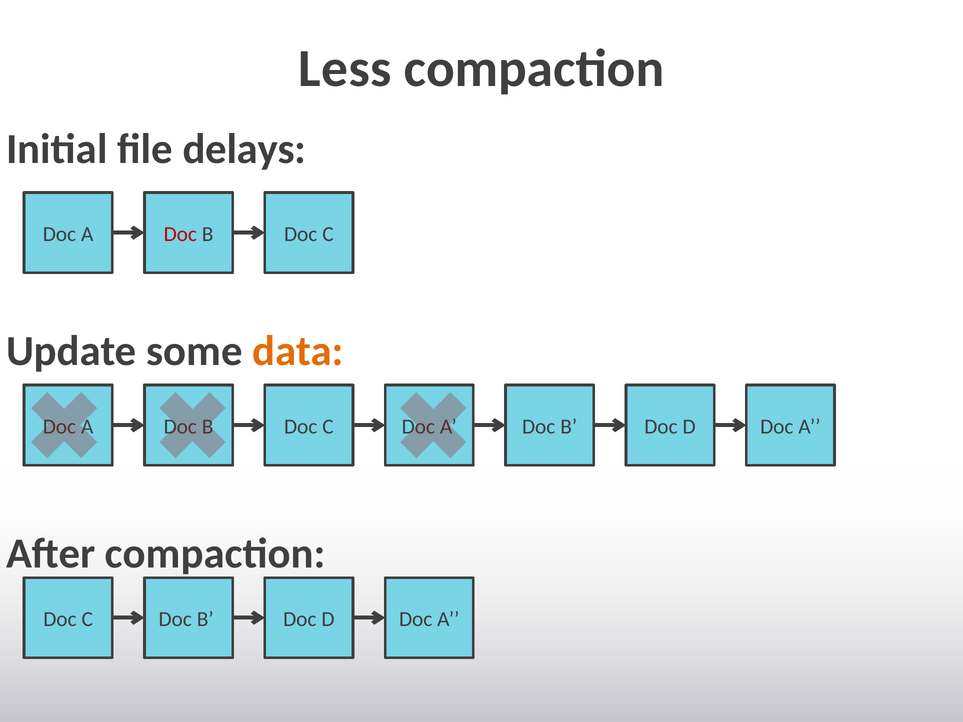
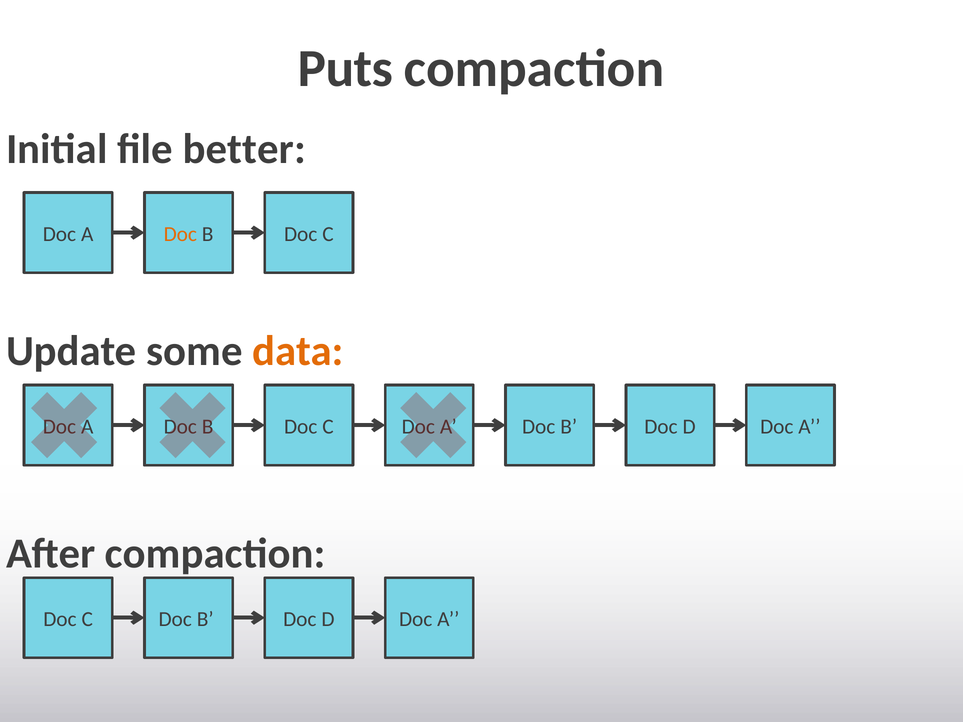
Less: Less -> Puts (345, 69)
delays: delays -> better (244, 149)
Doc colour: red -> orange (180, 234)
